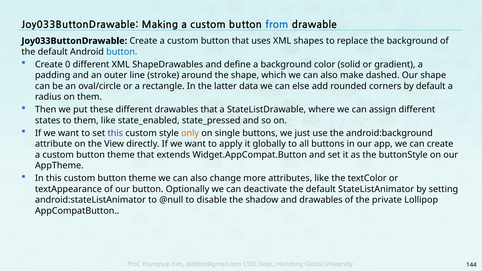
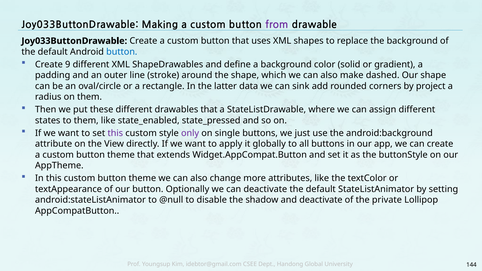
from colour: blue -> purple (277, 25)
0: 0 -> 9 (68, 64)
else: else -> sink (301, 86)
by default: default -> project (431, 86)
only colour: orange -> purple (190, 133)
and drawables: drawables -> deactivate (321, 200)
